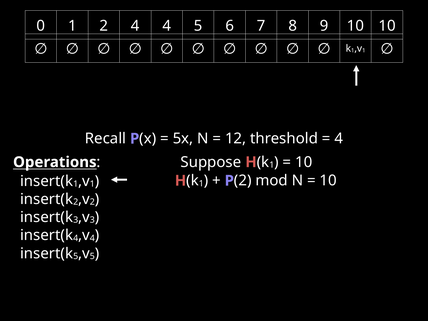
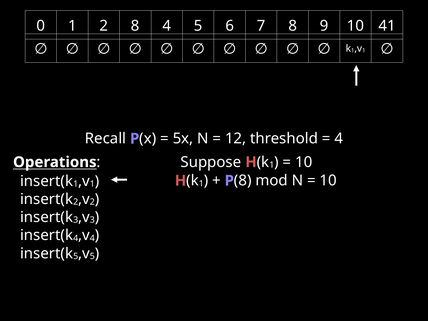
2 4: 4 -> 8 (135, 26)
10 10: 10 -> 41 (387, 26)
2: 2 -> 8 (243, 181)
